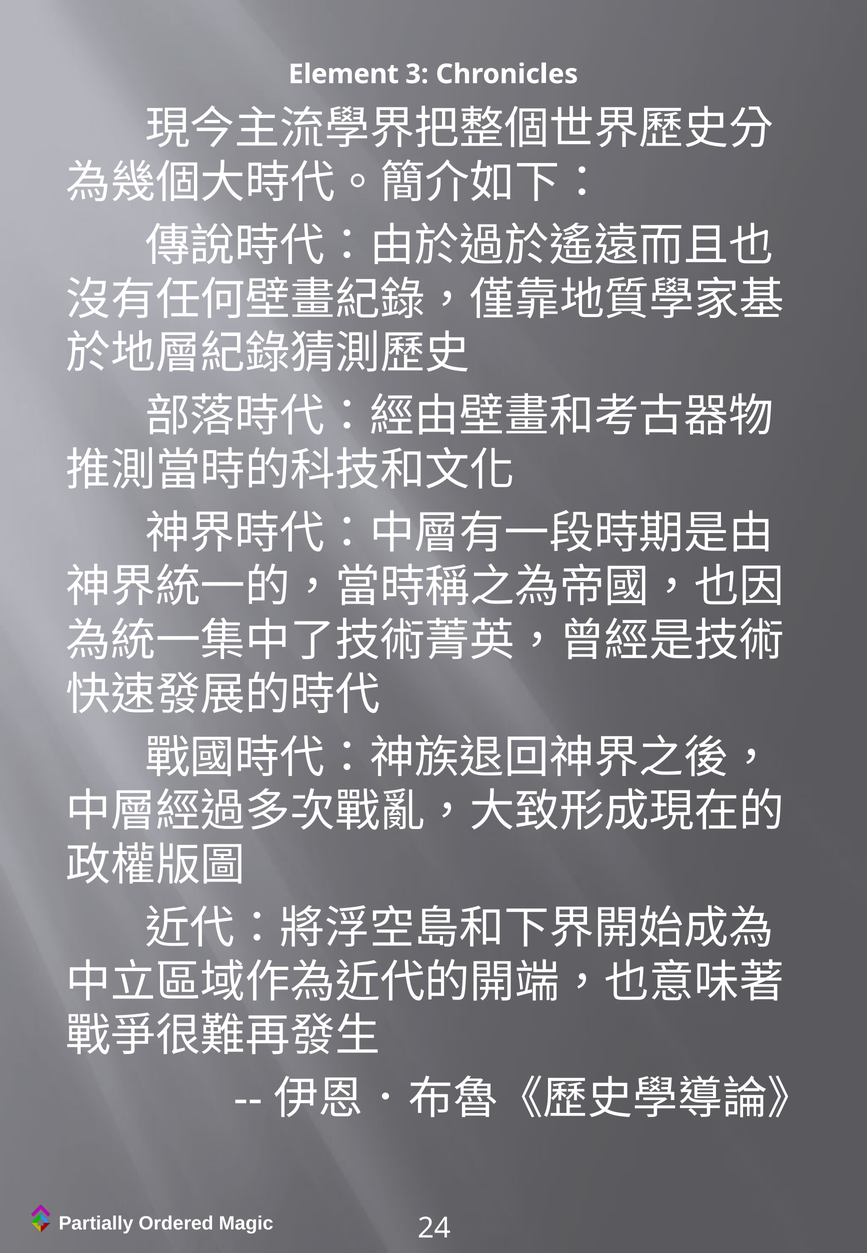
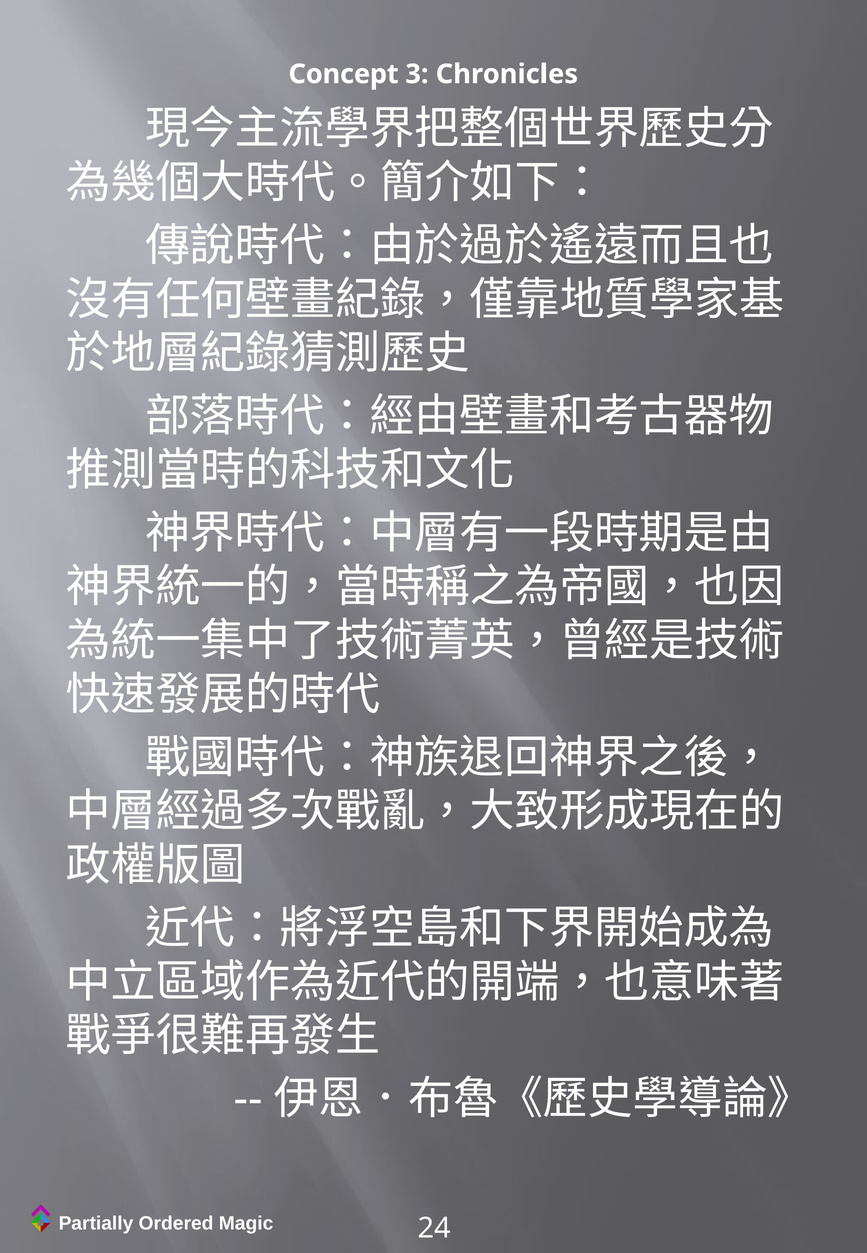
Element: Element -> Concept (344, 74)
